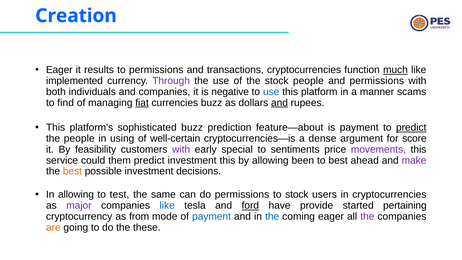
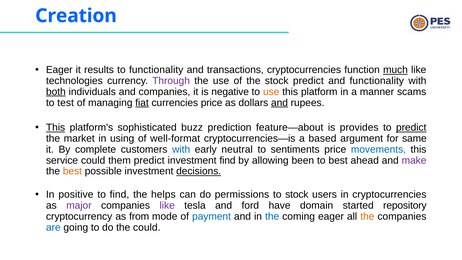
to permissions: permissions -> functionality (156, 70)
implemented: implemented -> technologies (74, 81)
stock people: people -> predict (308, 81)
and permissions: permissions -> functionality (377, 81)
both underline: none -> present (56, 92)
use colour: blue -> orange (271, 92)
find: find -> test (66, 103)
currencies buzz: buzz -> price (212, 103)
This underline: none -> present (56, 128)
is payment: payment -> provides (359, 128)
the people: people -> market (79, 138)
well-certain: well-certain -> well-format (175, 138)
dense: dense -> based (322, 138)
score: score -> same (414, 138)
feasibility: feasibility -> complete (96, 149)
with colour: purple -> blue (181, 149)
special: special -> neutral (237, 149)
movements colour: purple -> blue (378, 149)
investment this: this -> find (228, 160)
decisions underline: none -> present (199, 171)
In allowing: allowing -> positive (76, 195)
to test: test -> find (119, 195)
same: same -> helps (163, 195)
like colour: blue -> purple (167, 205)
ford underline: present -> none (250, 205)
provide: provide -> domain (317, 205)
pertaining: pertaining -> repository (405, 205)
the colour: purple -> orange (367, 216)
are colour: orange -> blue (53, 227)
the these: these -> could (147, 227)
